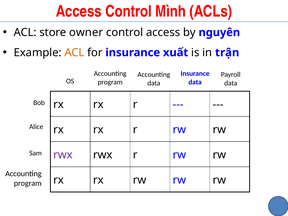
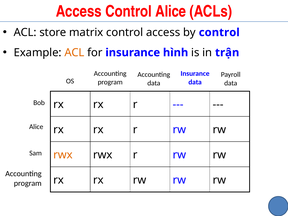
Control Mình: Mình -> Alice (171, 11)
owner: owner -> matrix (86, 32)
by nguyên: nguyên -> control (219, 32)
xuất: xuất -> hình (176, 53)
rwx colour: purple -> orange (63, 155)
